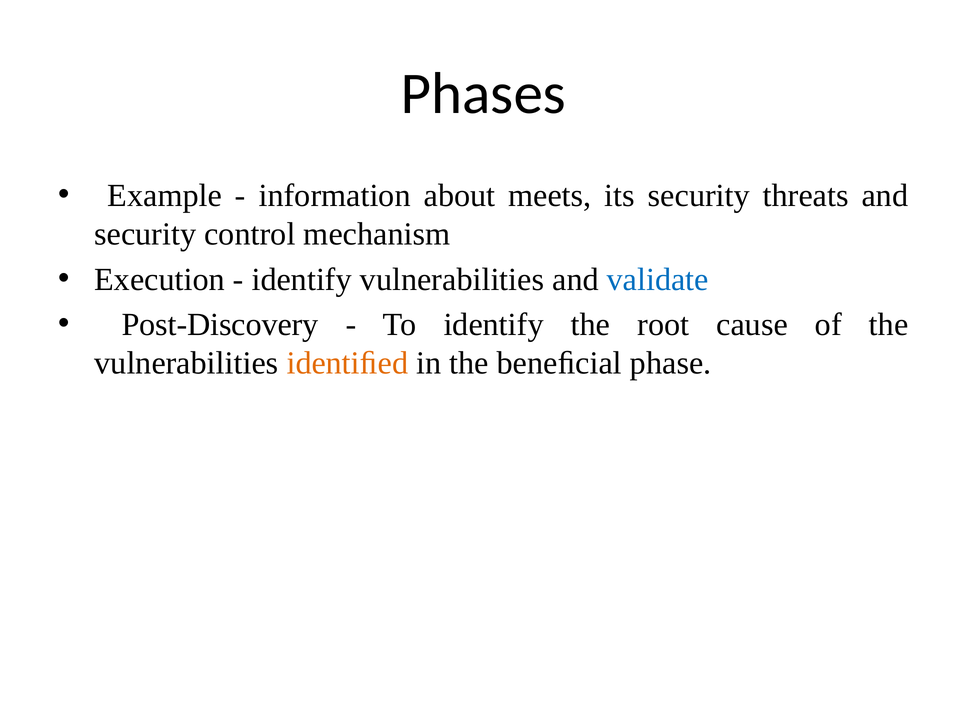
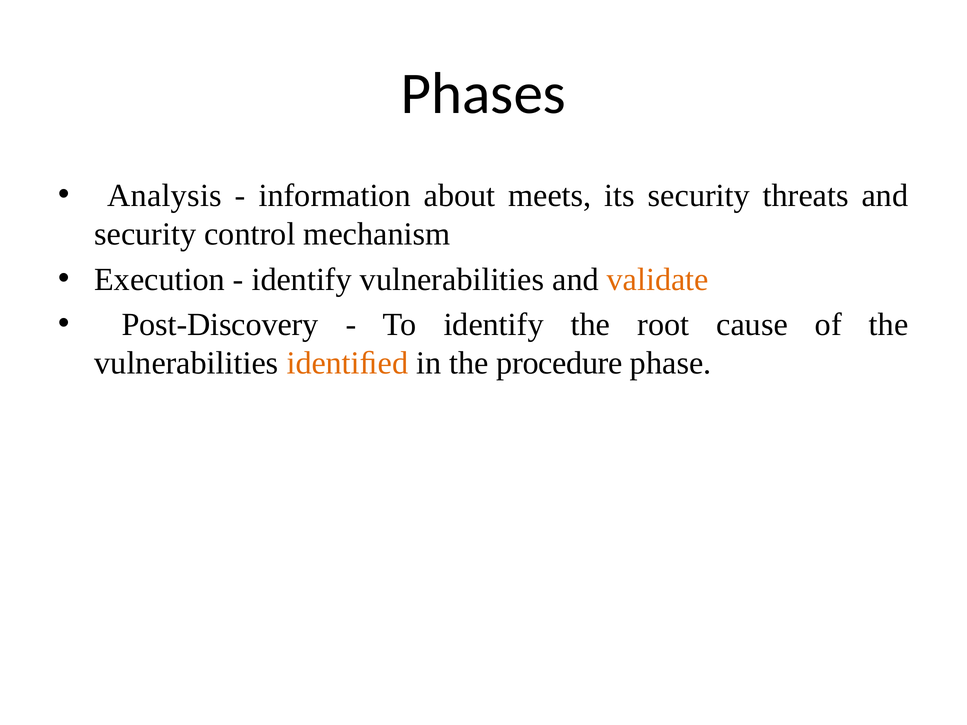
Example: Example -> Analysis (165, 196)
validate colour: blue -> orange (658, 279)
beneﬁcial: beneﬁcial -> procedure (559, 363)
